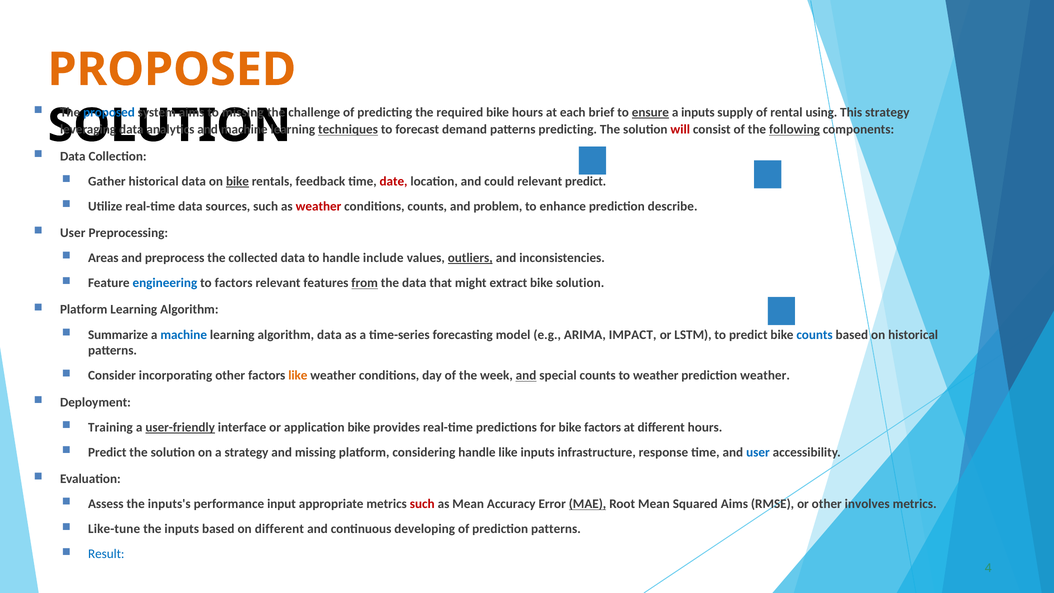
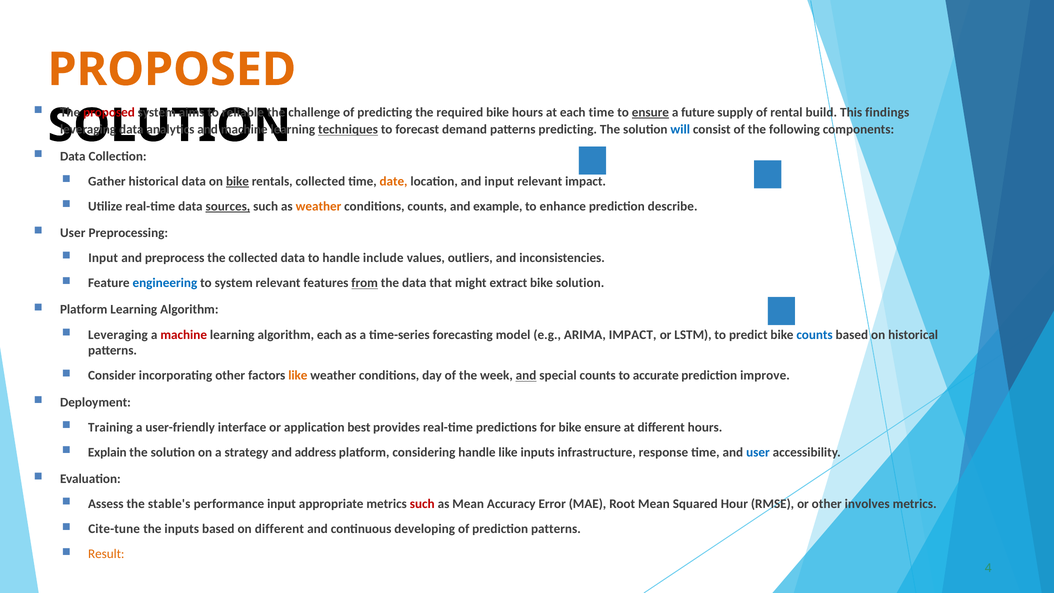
proposed colour: blue -> red (109, 112)
to missing: missing -> reliable (243, 112)
each brief: brief -> time (601, 112)
a inputs: inputs -> future (698, 112)
using: using -> build (821, 112)
This strategy: strategy -> findings (887, 112)
will colour: red -> blue (680, 130)
following underline: present -> none (794, 130)
rentals feedback: feedback -> collected (320, 181)
date colour: red -> orange (394, 181)
and could: could -> input (499, 181)
relevant predict: predict -> impact (586, 181)
sources underline: none -> present (228, 206)
weather colour: red -> orange (318, 206)
problem: problem -> example (498, 206)
Areas: Areas -> Input (103, 258)
outliers underline: present -> none (470, 258)
to factors: factors -> system (234, 283)
Summarize: Summarize -> Leveraging (118, 335)
machine colour: blue -> red (184, 335)
algorithm data: data -> each (330, 335)
to weather: weather -> accurate (656, 375)
prediction weather: weather -> improve (765, 375)
user-friendly underline: present -> none (180, 427)
application bike: bike -> best (359, 427)
bike factors: factors -> ensure (603, 427)
Predict: Predict -> Explain (107, 452)
and missing: missing -> address (315, 452)
inputs's: inputs's -> stable's (169, 504)
MAE underline: present -> none (588, 504)
Squared Aims: Aims -> Hour (734, 504)
Like-tune: Like-tune -> Cite-tune (114, 529)
Result colour: blue -> orange (106, 554)
